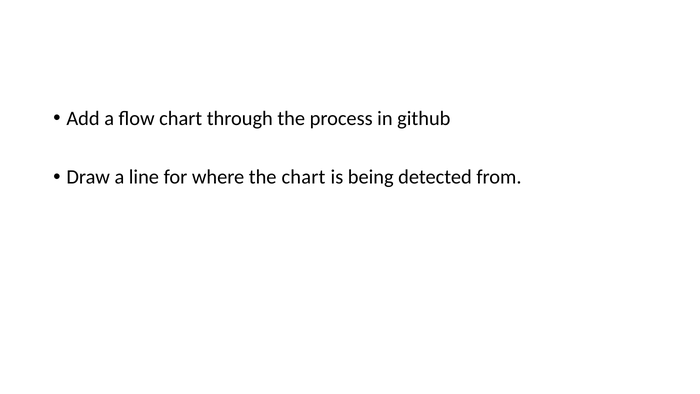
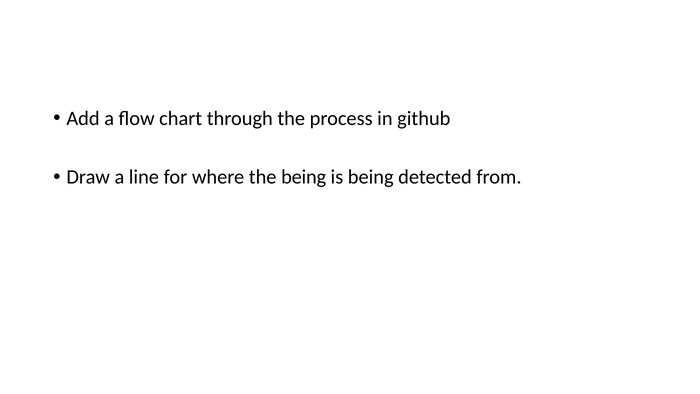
the chart: chart -> being (304, 177)
